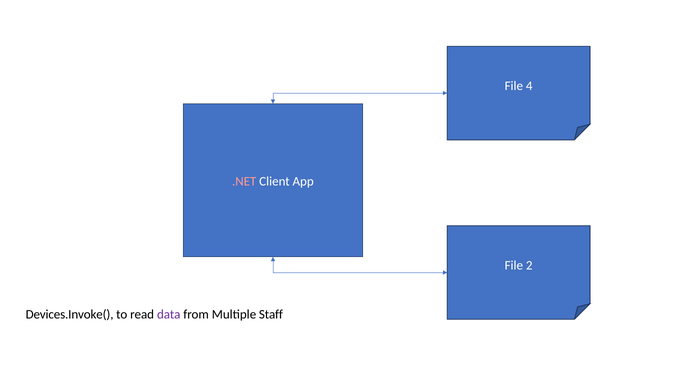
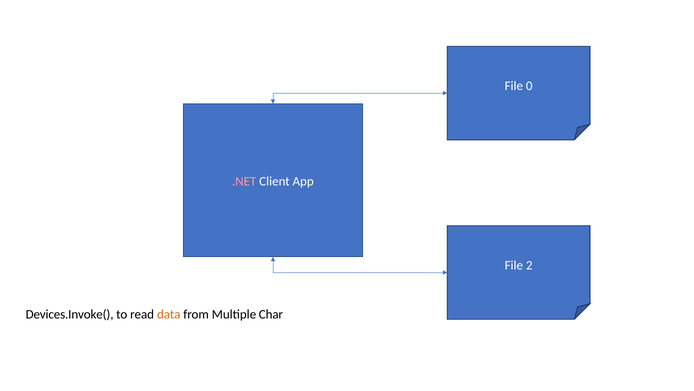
4: 4 -> 0 (529, 86)
data colour: purple -> orange (169, 314)
Staff: Staff -> Char (271, 314)
